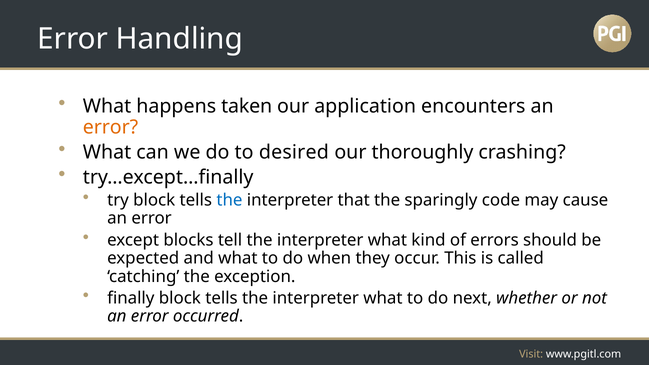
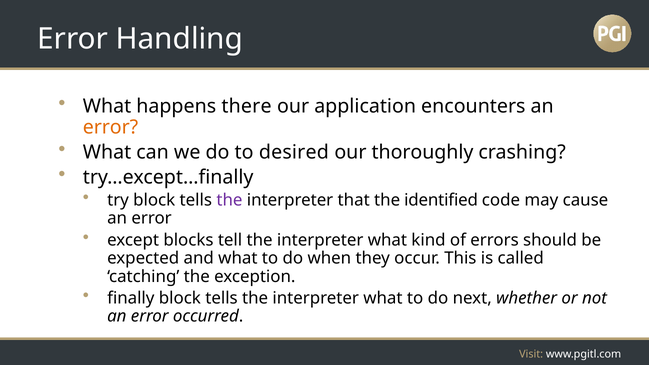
taken: taken -> there (247, 106)
the colour: blue -> purple (229, 200)
sparingly: sparingly -> identified (441, 200)
